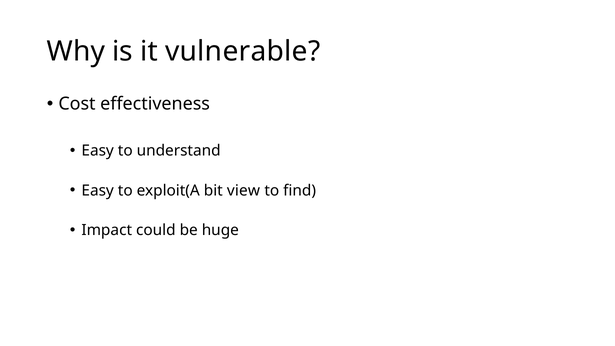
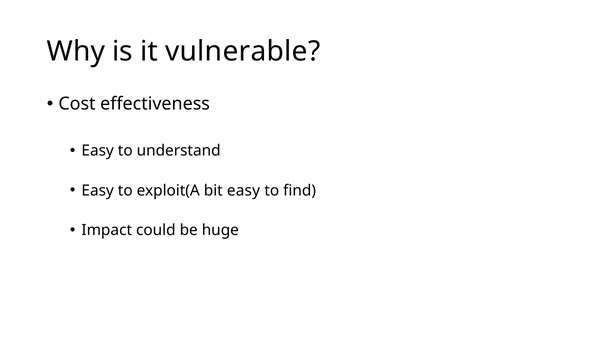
bit view: view -> easy (243, 190)
